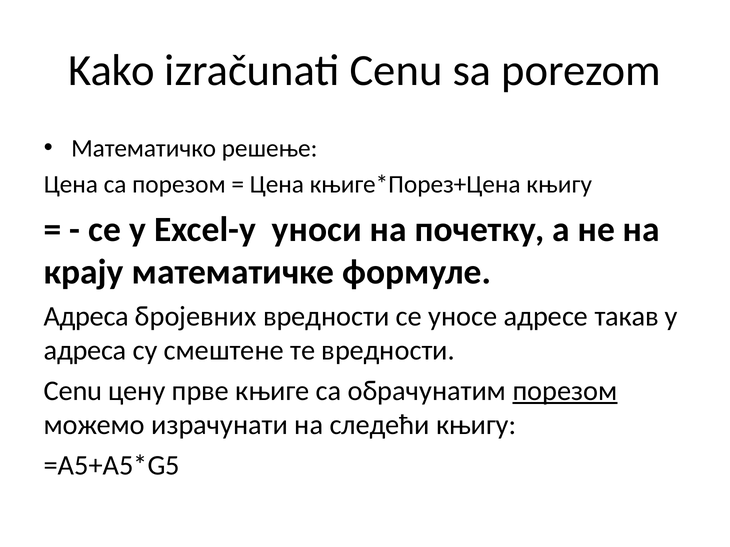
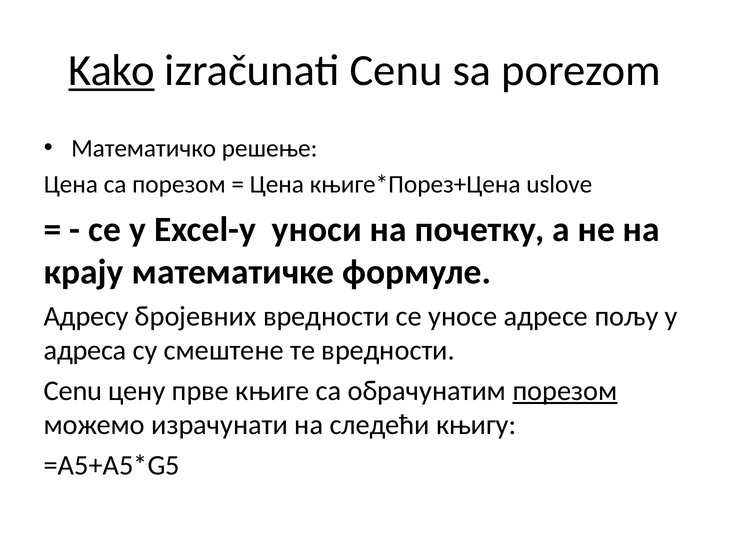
Kako underline: none -> present (111, 71)
књигу: књигу -> uslove (559, 184)
Адреса: Адреса -> Адресу (86, 317)
такав: такав -> пољу (627, 317)
